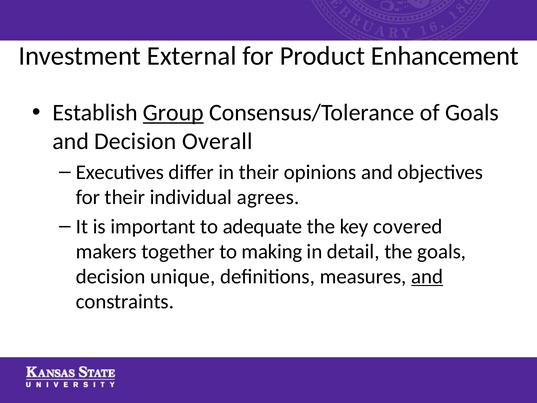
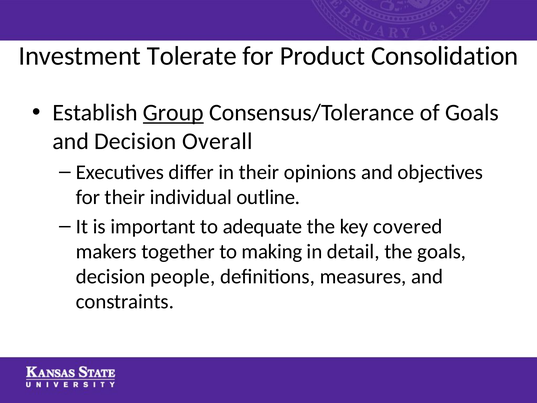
External: External -> Tolerate (192, 56)
Enhancement: Enhancement -> Consolidation (445, 56)
agrees: agrees -> outline (268, 197)
unique: unique -> people (183, 276)
and underline: present -> none (427, 276)
